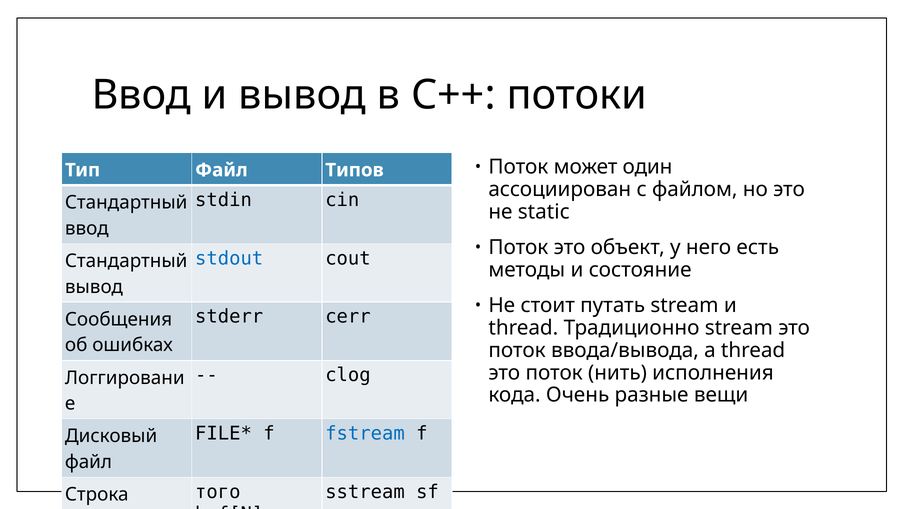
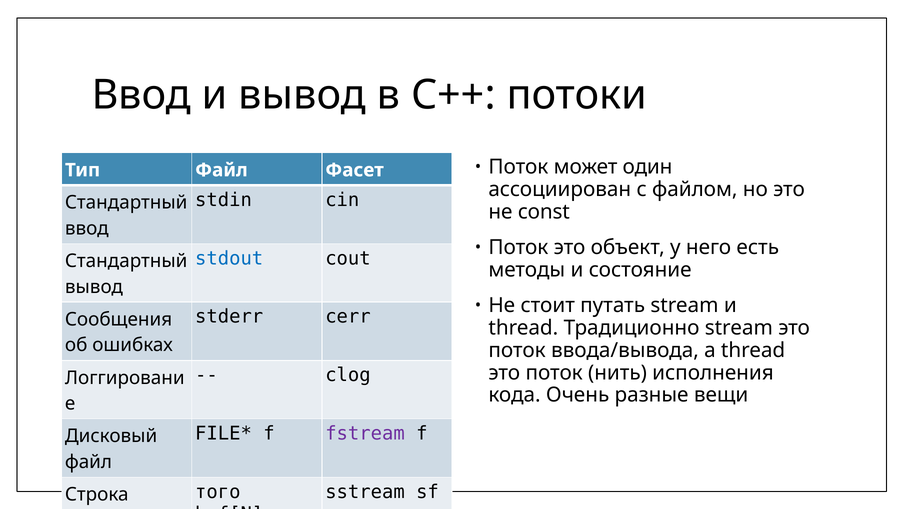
Типов: Типов -> Фасет (355, 170)
static: static -> const (544, 212)
fstream colour: blue -> purple (365, 433)
